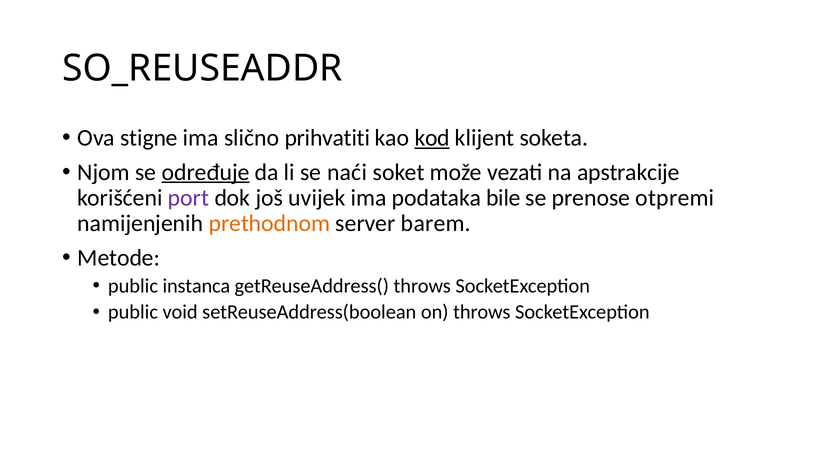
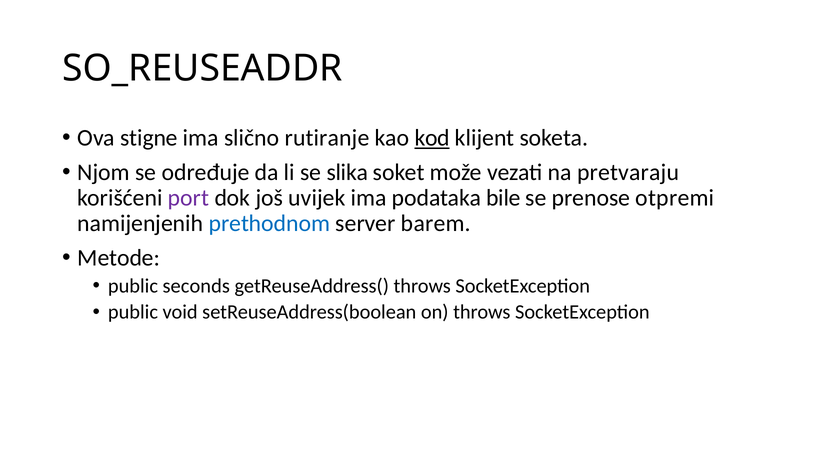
prihvatiti: prihvatiti -> rutiranje (327, 138)
određuje underline: present -> none (206, 172)
naći: naći -> slika (347, 172)
apstrakcije: apstrakcije -> pretvaraju (628, 172)
prethodnom colour: orange -> blue (269, 223)
instanca: instanca -> seconds (196, 286)
